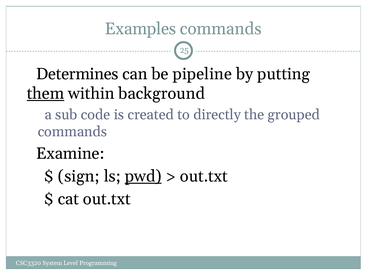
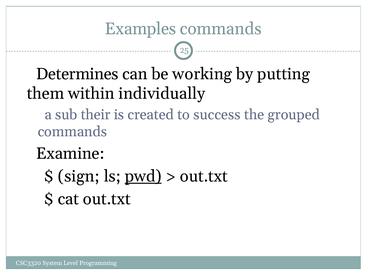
pipeline: pipeline -> working (202, 74)
them underline: present -> none (45, 94)
background: background -> individually (162, 94)
code: code -> their (96, 115)
directly: directly -> success (217, 115)
